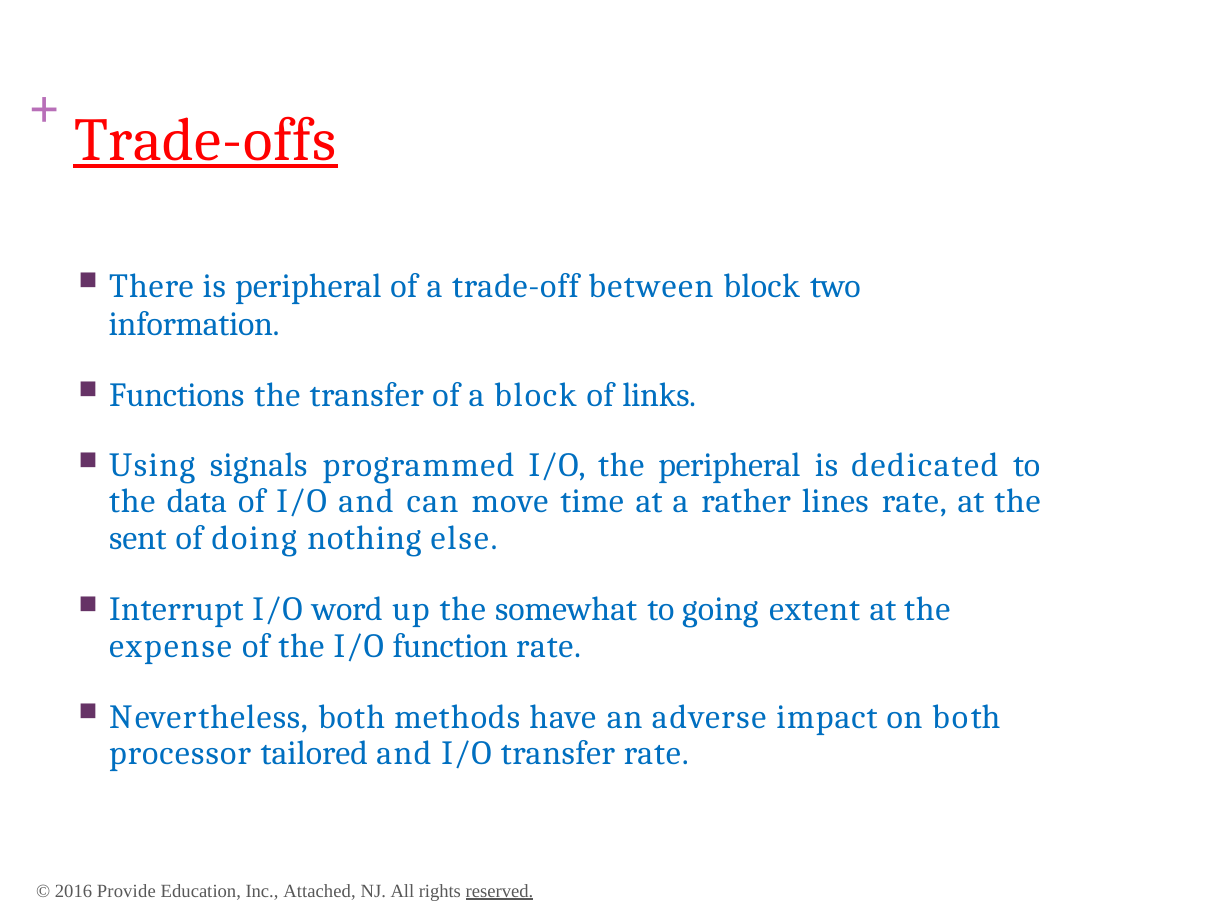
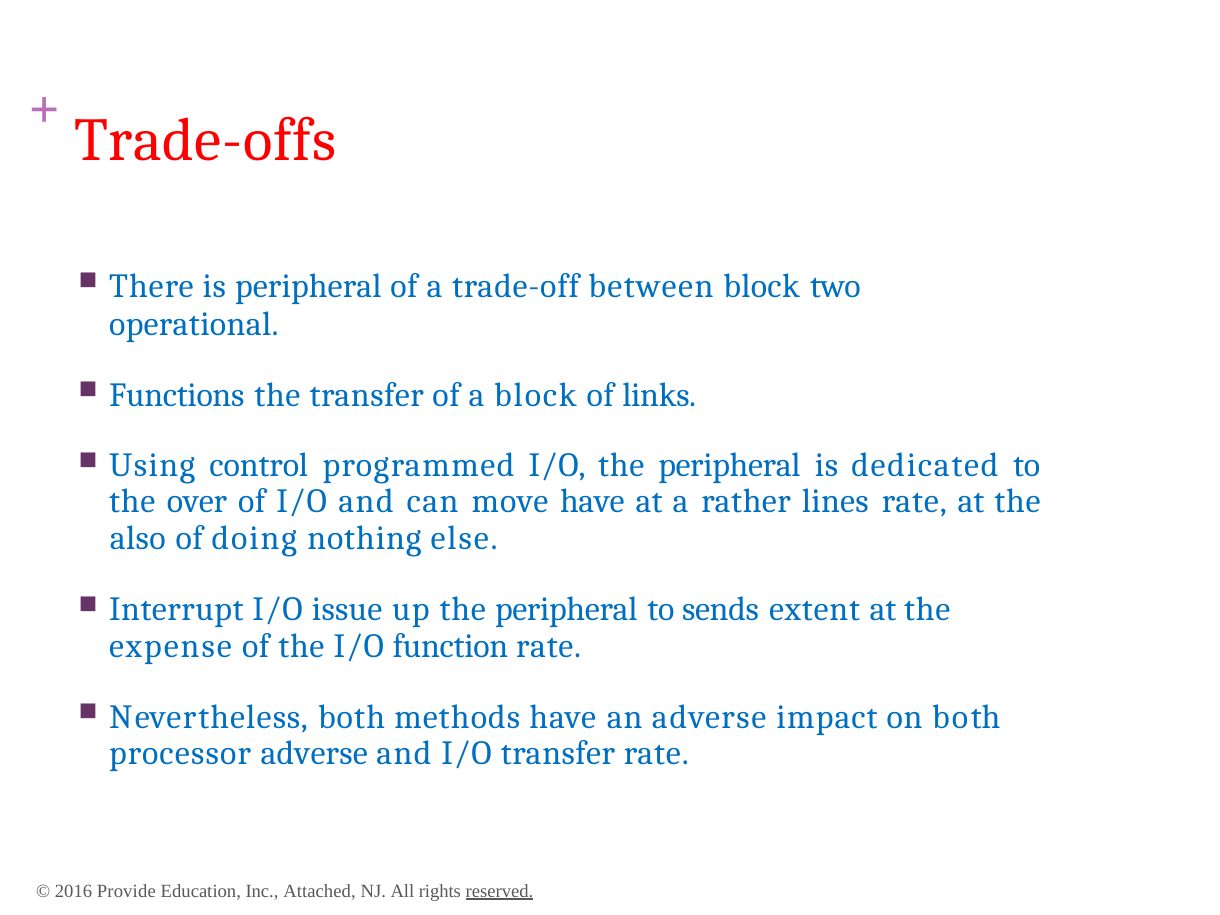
Trade-offs underline: present -> none (205, 140)
information: information -> operational (194, 325)
signals: signals -> control (259, 465)
data: data -> over (197, 501)
move time: time -> have (592, 501)
sent: sent -> also (138, 538)
word: word -> issue (347, 610)
up the somewhat: somewhat -> peripheral (566, 610)
going: going -> sends (721, 610)
processor tailored: tailored -> adverse (314, 754)
